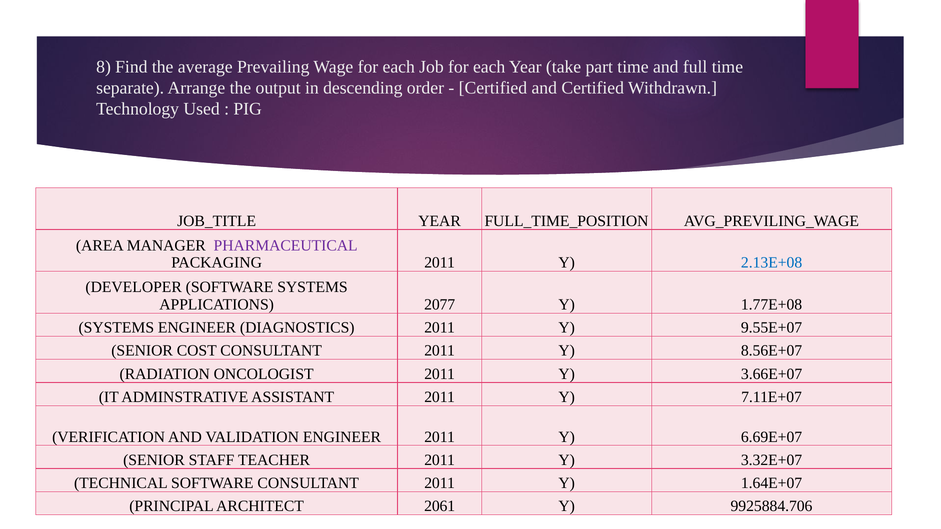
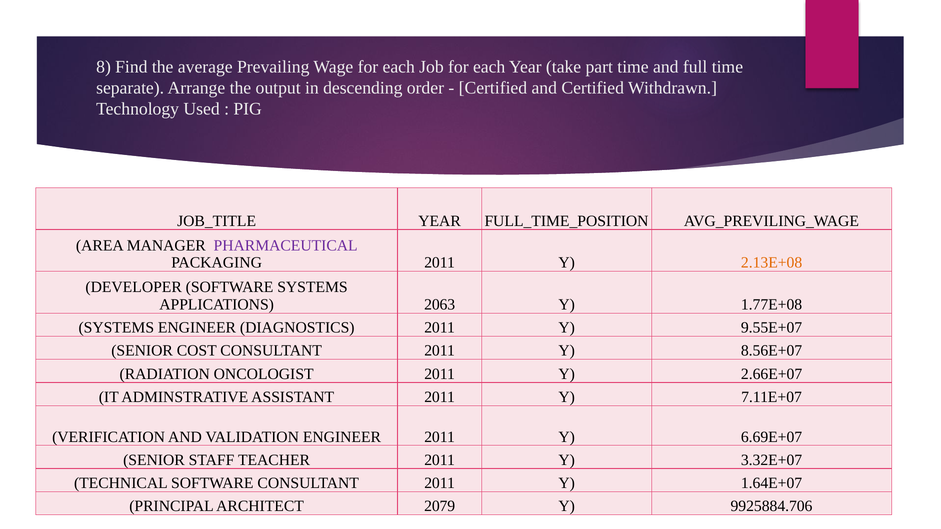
2.13E+08 colour: blue -> orange (772, 263)
2077: 2077 -> 2063 (440, 305)
3.66E+07: 3.66E+07 -> 2.66E+07 (772, 374)
2061: 2061 -> 2079 (440, 506)
